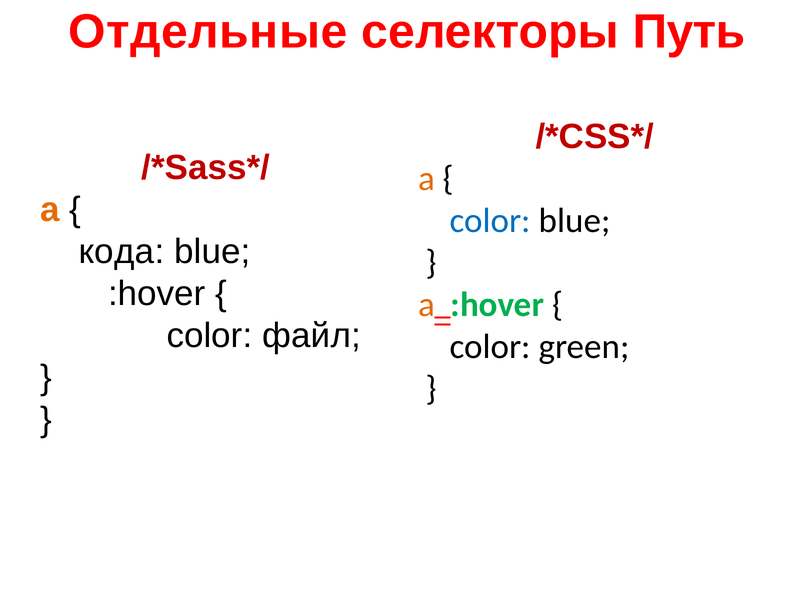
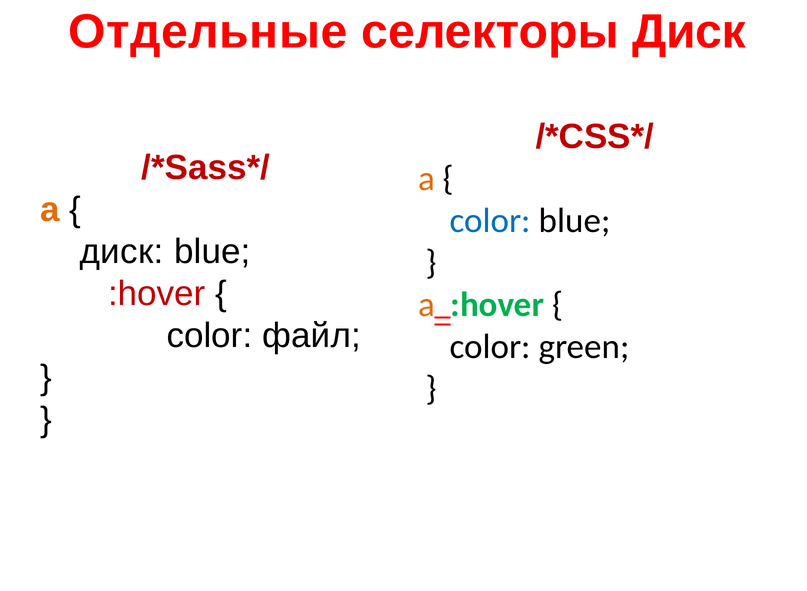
селекторы Путь: Путь -> Диск (689, 32)
кода: кода -> диск (122, 252)
:hover colour: black -> red (157, 294)
